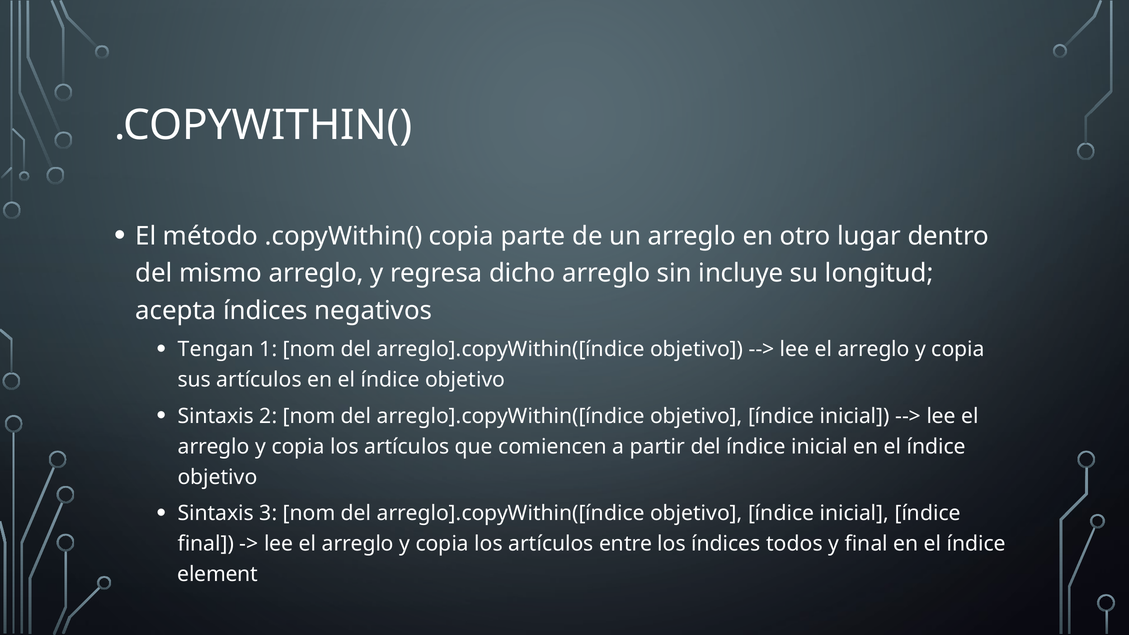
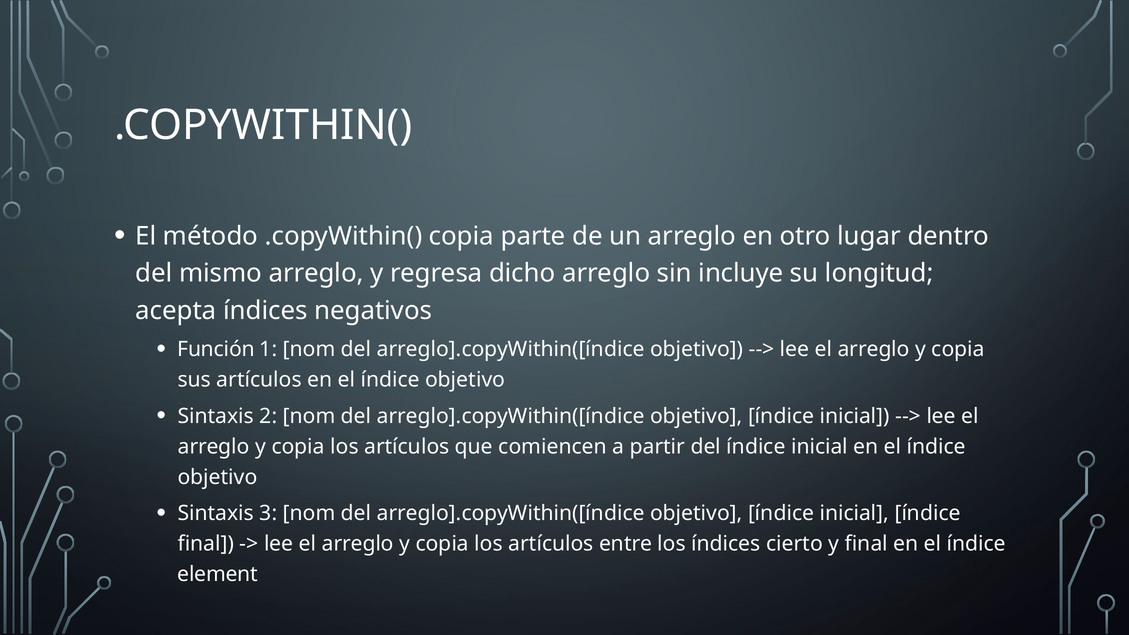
Tengan: Tengan -> Función (216, 349)
todos: todos -> cierto (794, 544)
